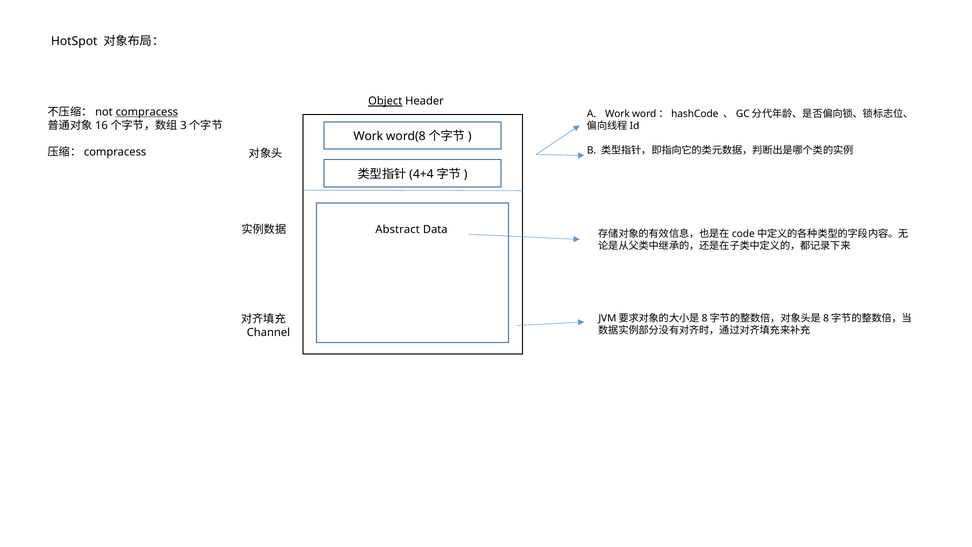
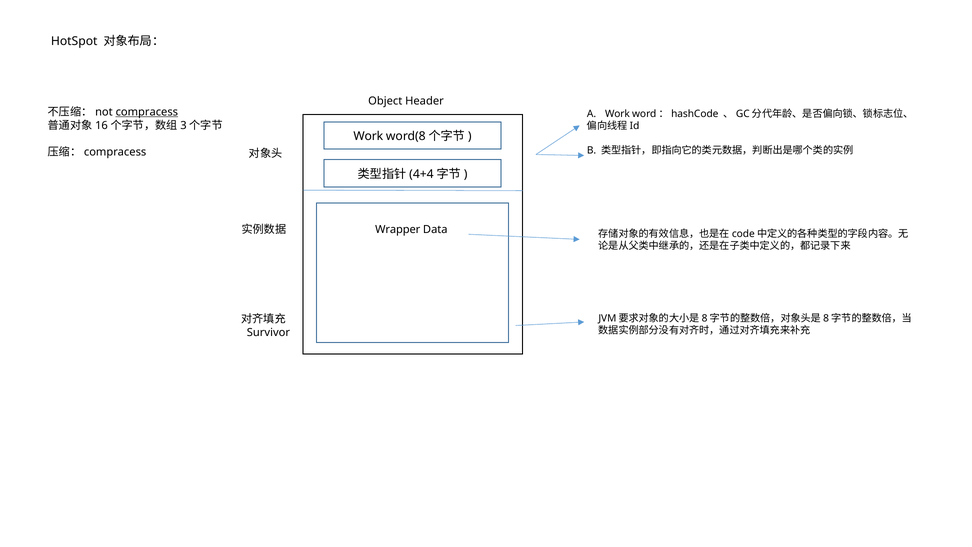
Object underline: present -> none (385, 101)
Abstract: Abstract -> Wrapper (398, 230)
Channel: Channel -> Survivor (268, 332)
